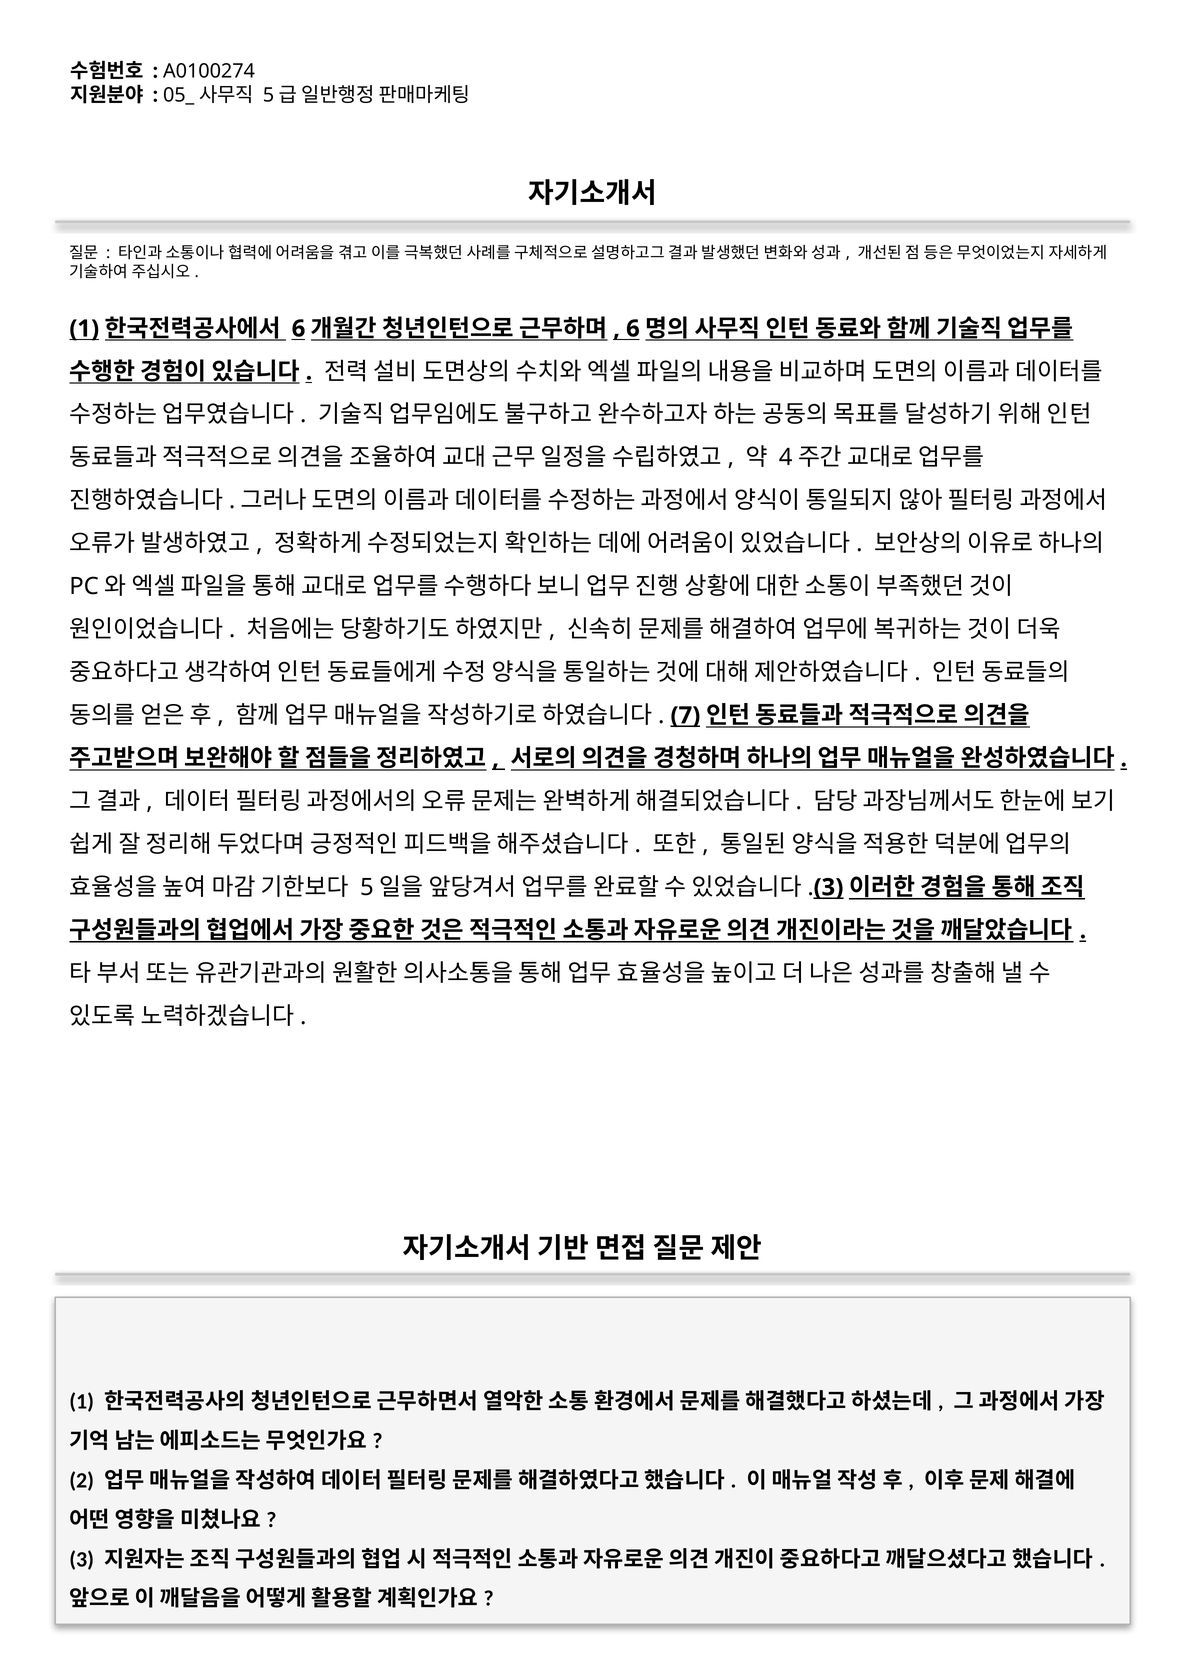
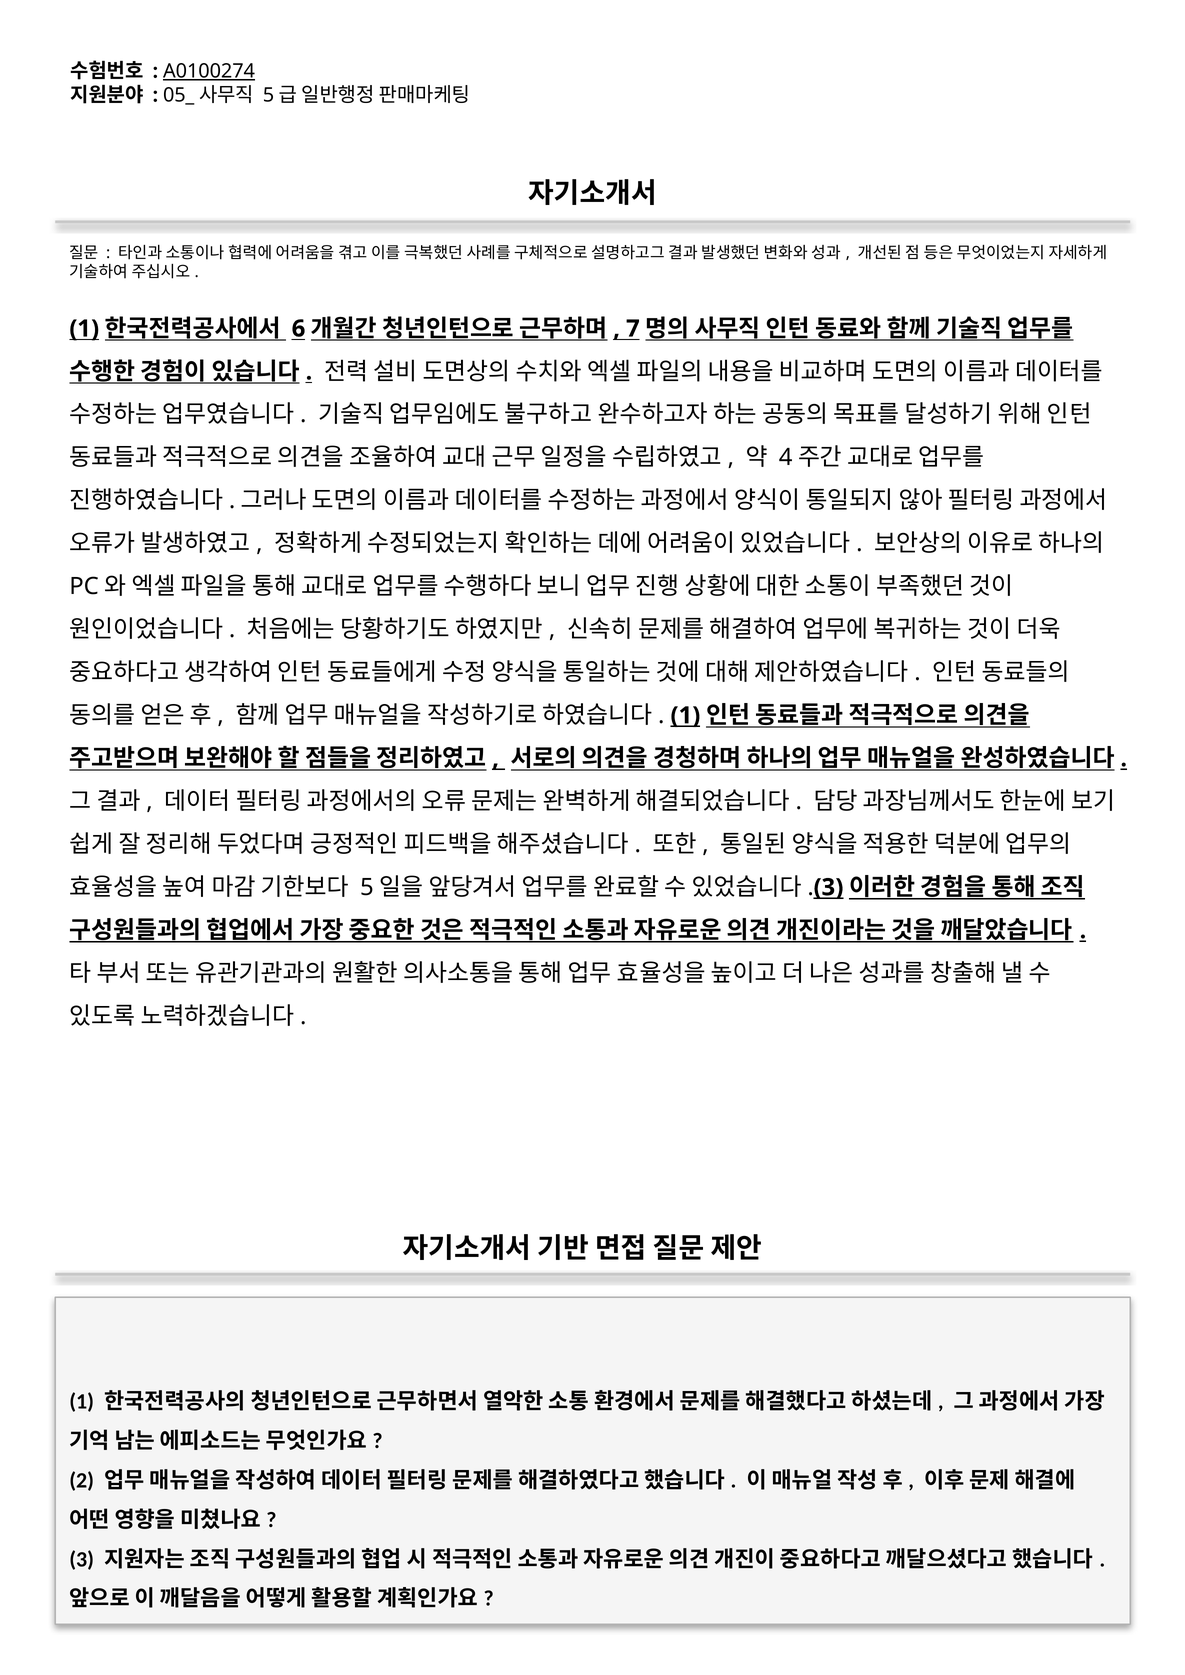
A0100274 underline: none -> present (209, 71)
6: 6 -> 7 (633, 329)
7: 7 -> 1 (685, 716)
